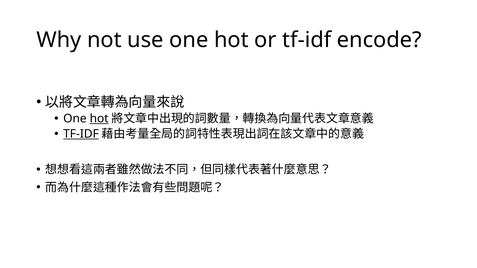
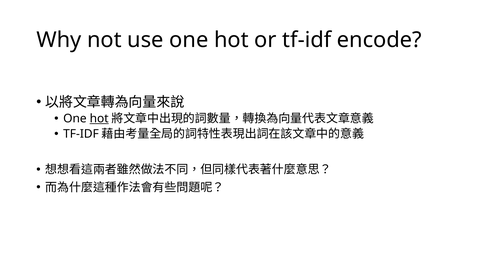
TF-IDF underline: present -> none (81, 134)
